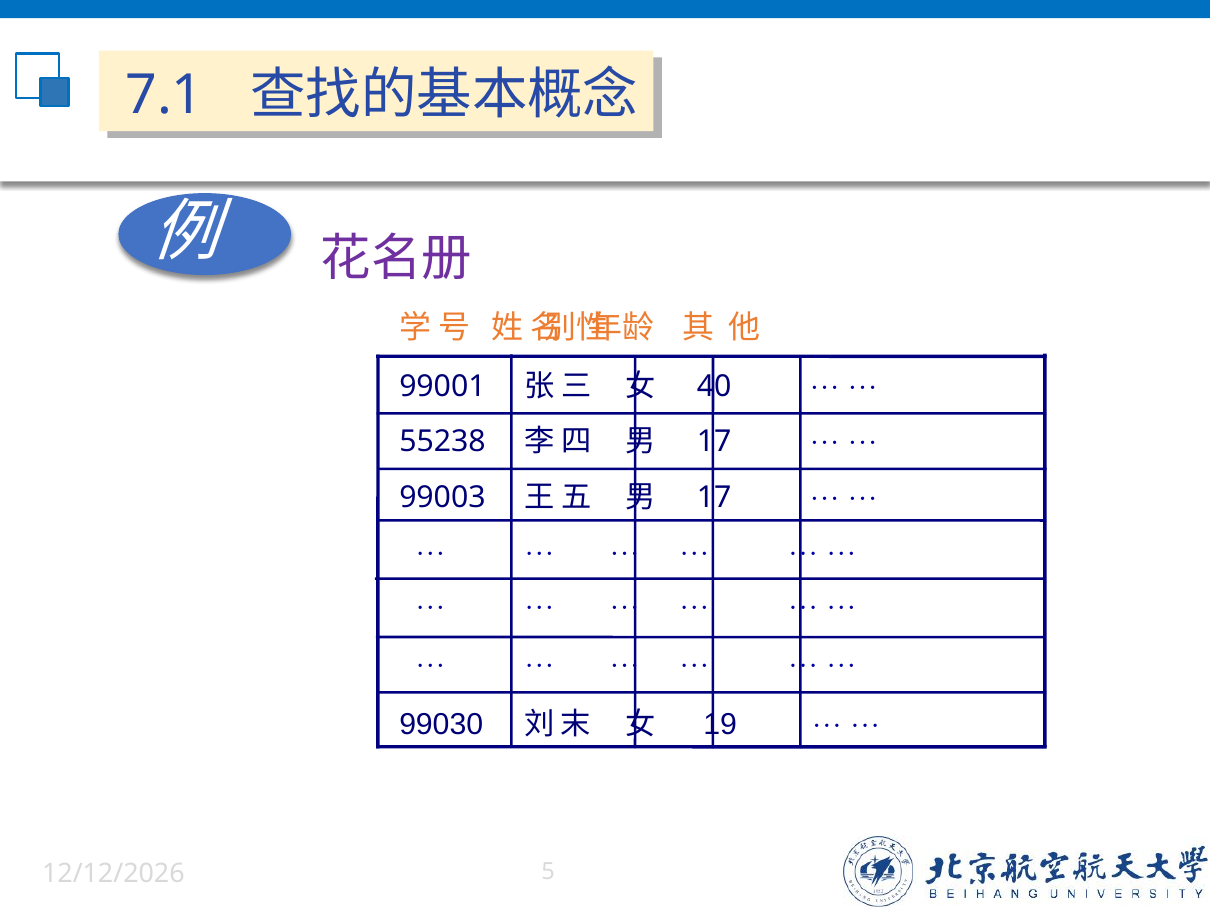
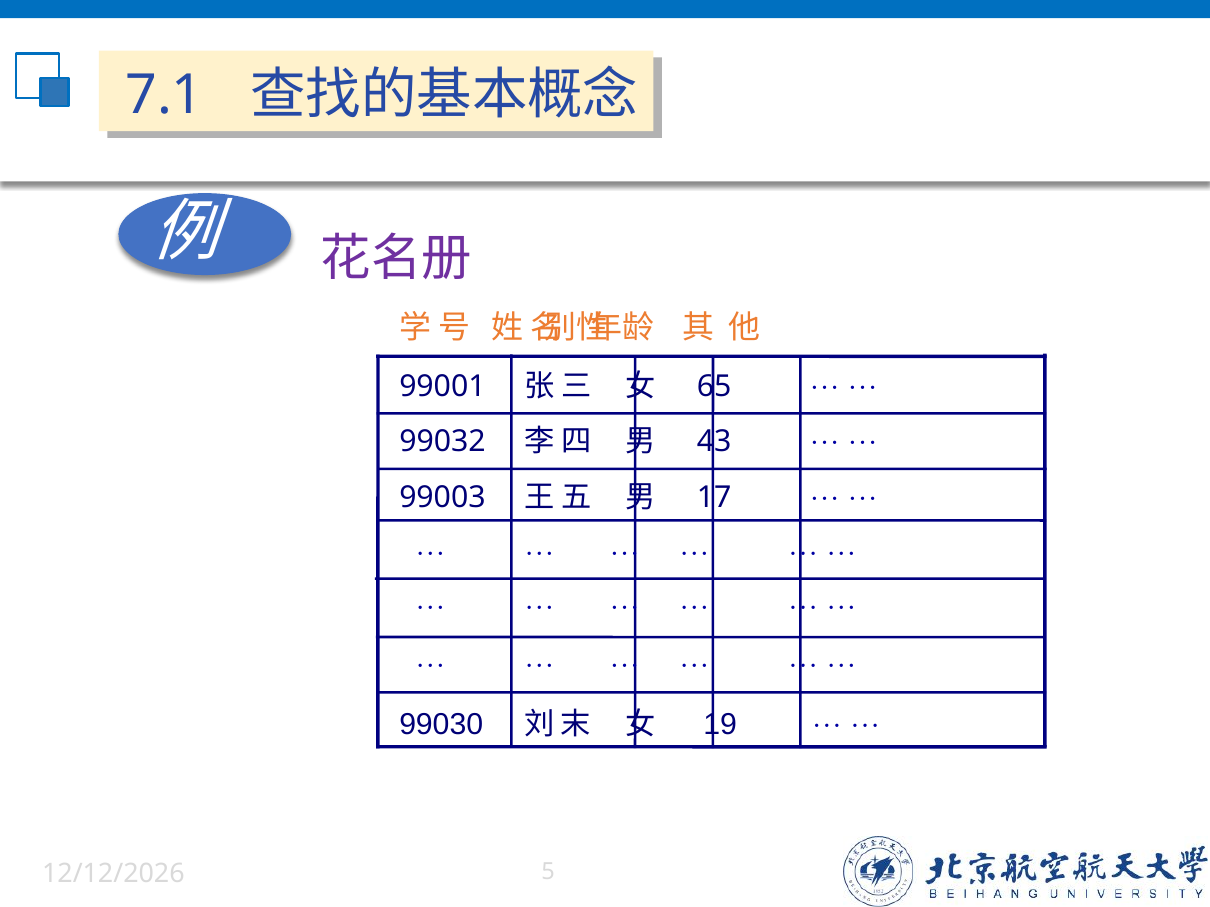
40: 40 -> 65 (714, 387)
55238: 55238 -> 99032 (442, 442)
17: 17 -> 43 (714, 442)
